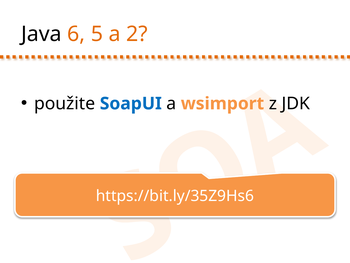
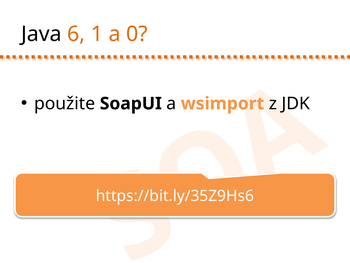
5: 5 -> 1 (97, 34)
2: 2 -> 0 (137, 34)
SoapUI colour: blue -> black (131, 103)
